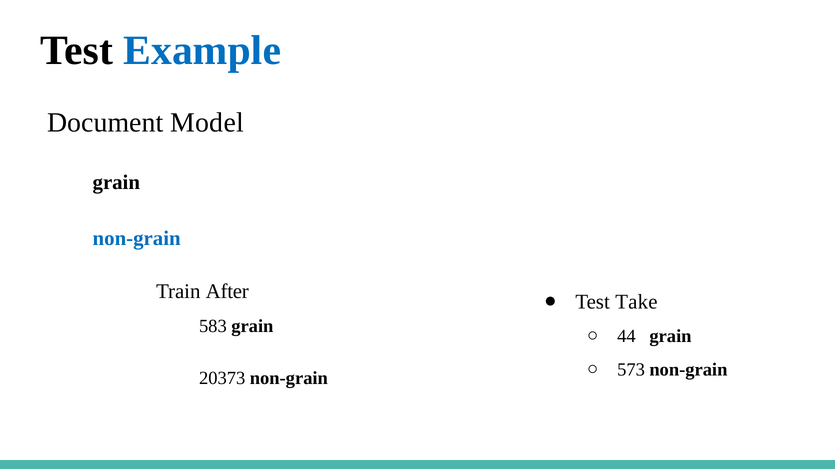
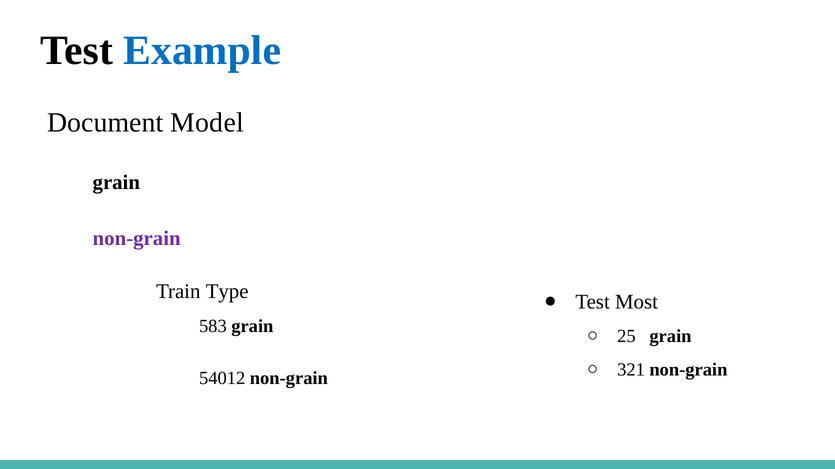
non-grain colour: blue -> purple (137, 239)
After: After -> Type (227, 292)
Take: Take -> Most (637, 302)
44: 44 -> 25 (626, 337)
573: 573 -> 321 (631, 370)
20373: 20373 -> 54012 (222, 379)
